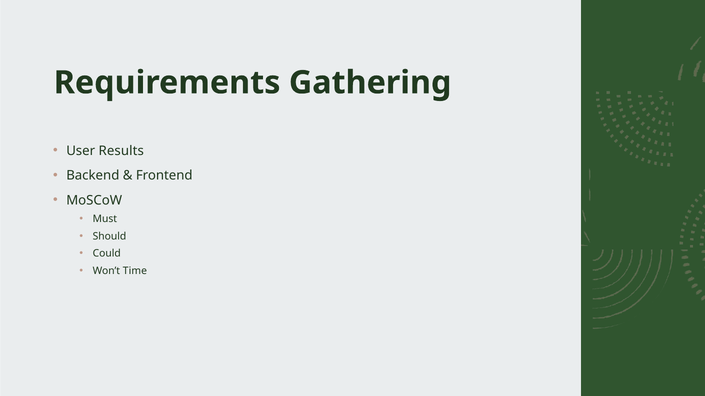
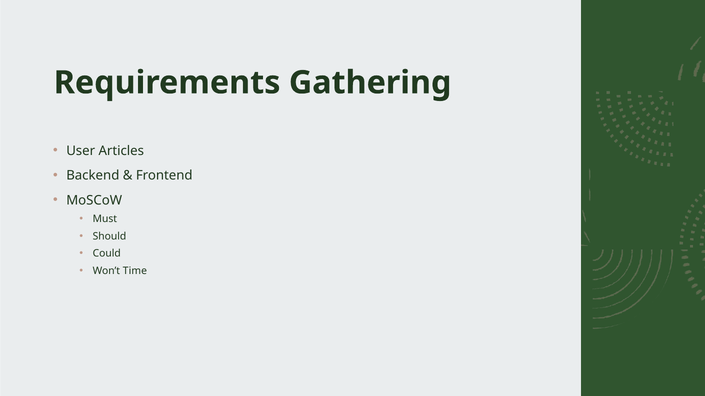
Results: Results -> Articles (121, 151)
